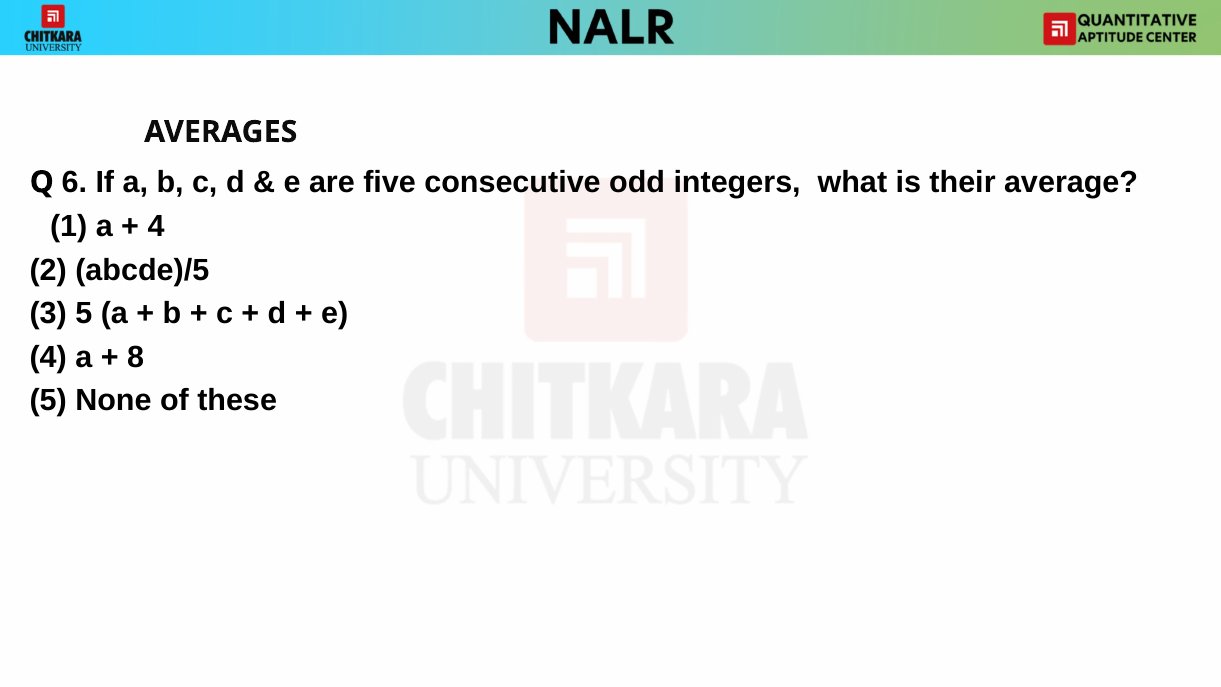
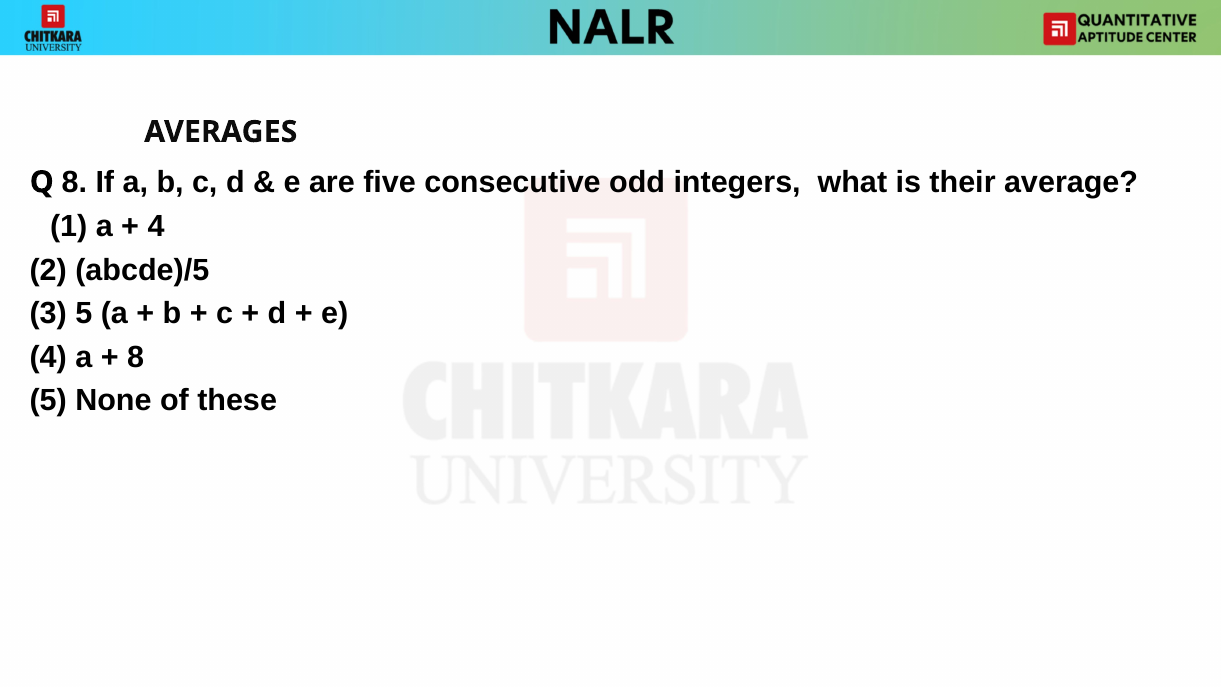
Q 6: 6 -> 8 (74, 182)
